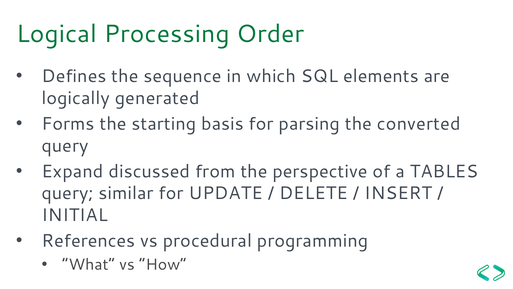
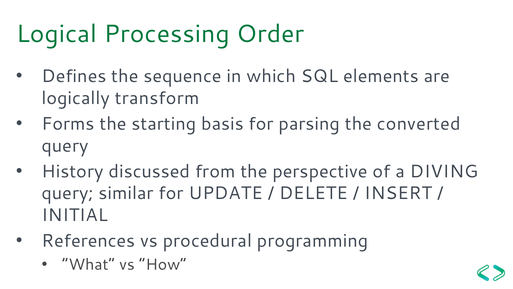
generated: generated -> transform (157, 98)
Expand: Expand -> History (73, 171)
TABLES: TABLES -> DIVING (444, 171)
